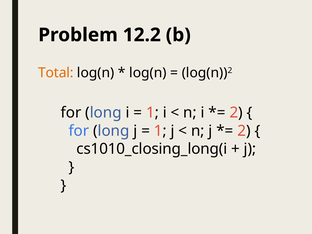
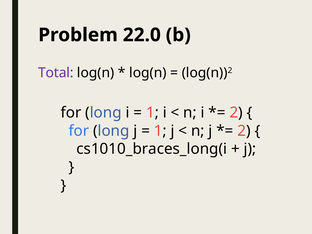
12.2: 12.2 -> 22.0 (142, 35)
Total colour: orange -> purple (56, 73)
cs1010_closing_long(i: cs1010_closing_long(i -> cs1010_braces_long(i (152, 149)
